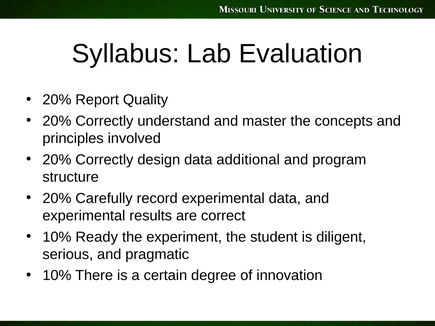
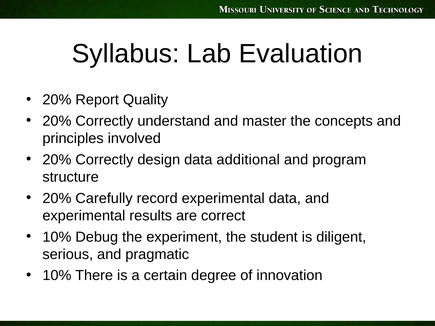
Ready: Ready -> Debug (97, 237)
